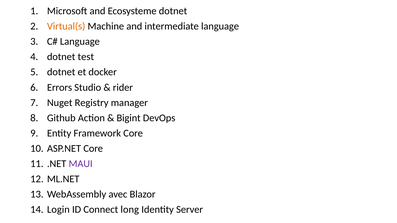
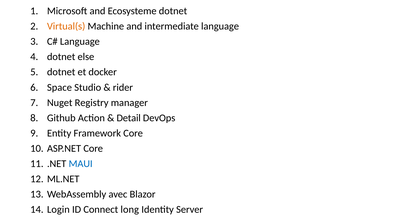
test: test -> else (86, 57)
Errors: Errors -> Space (59, 87)
Bigint: Bigint -> Detail (129, 118)
MAUI colour: purple -> blue (81, 164)
